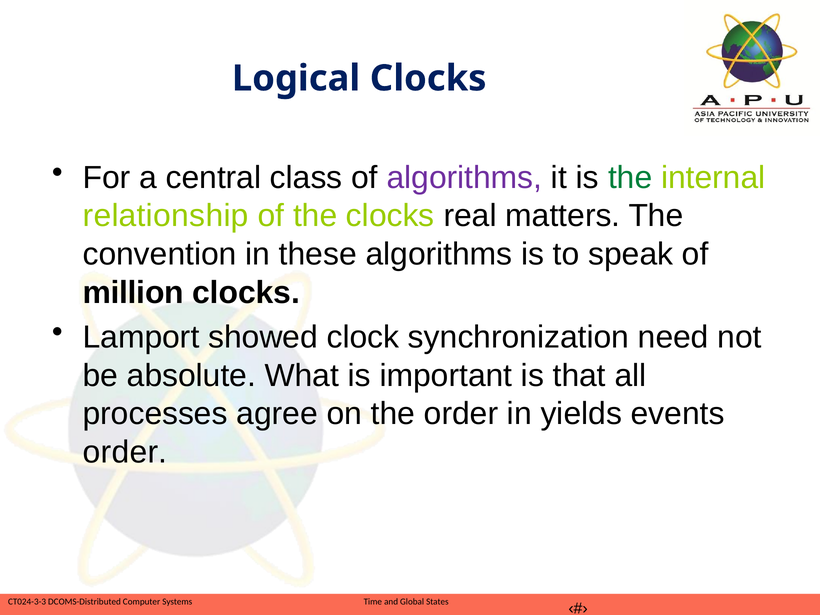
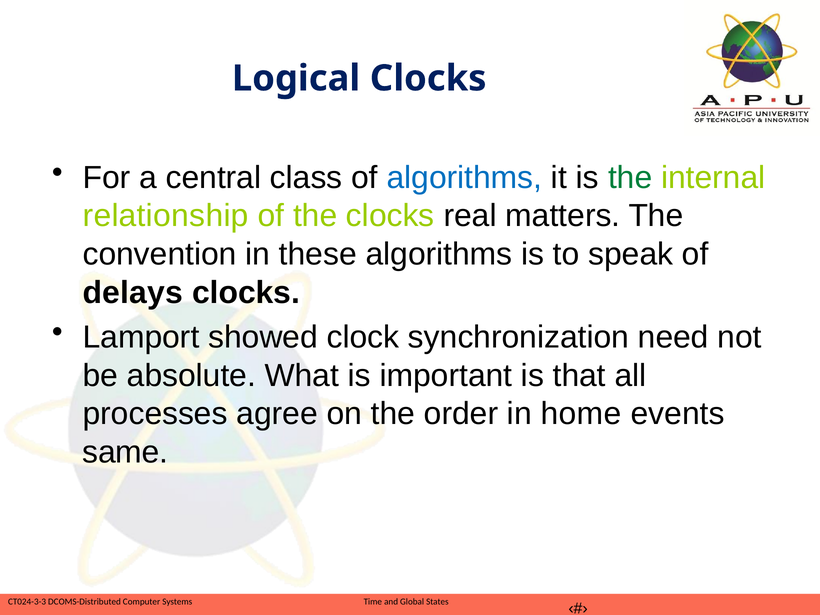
algorithms colour: purple -> blue (464, 178)
million: million -> delays (133, 293)
yields: yields -> home (581, 414)
order: order -> same (125, 452)
